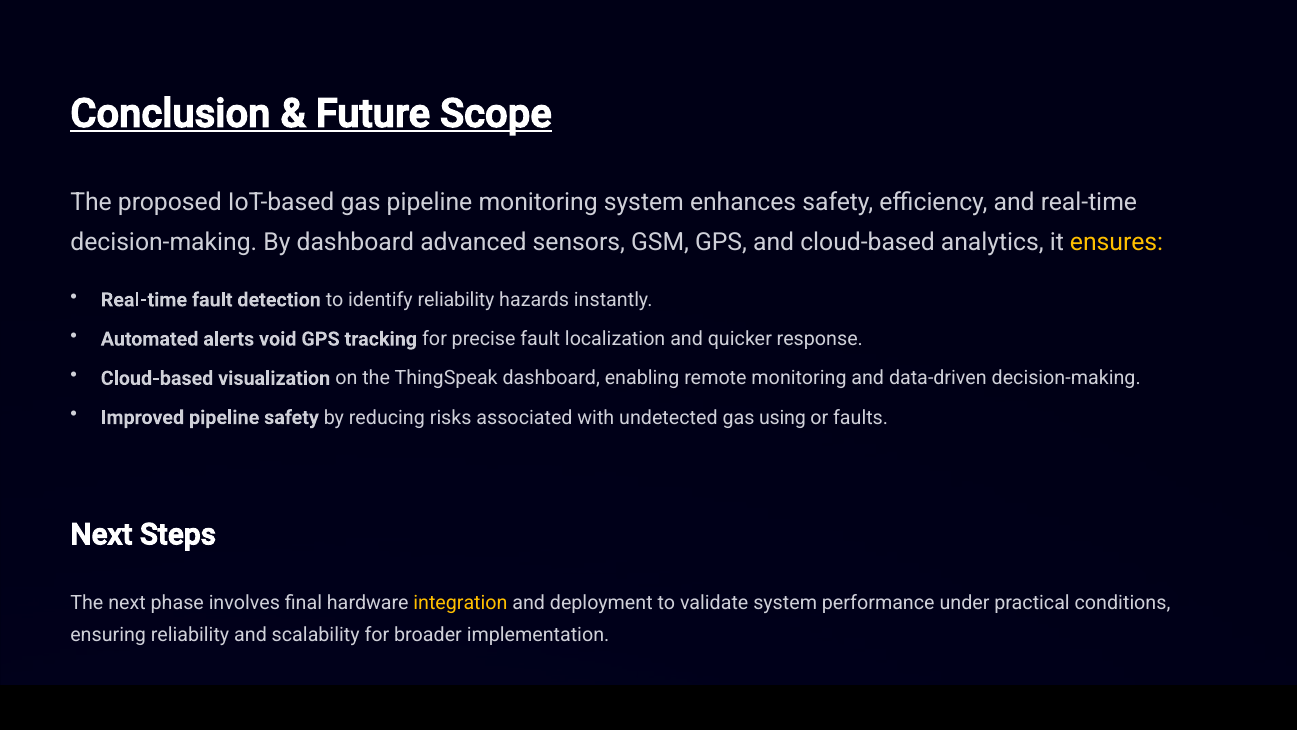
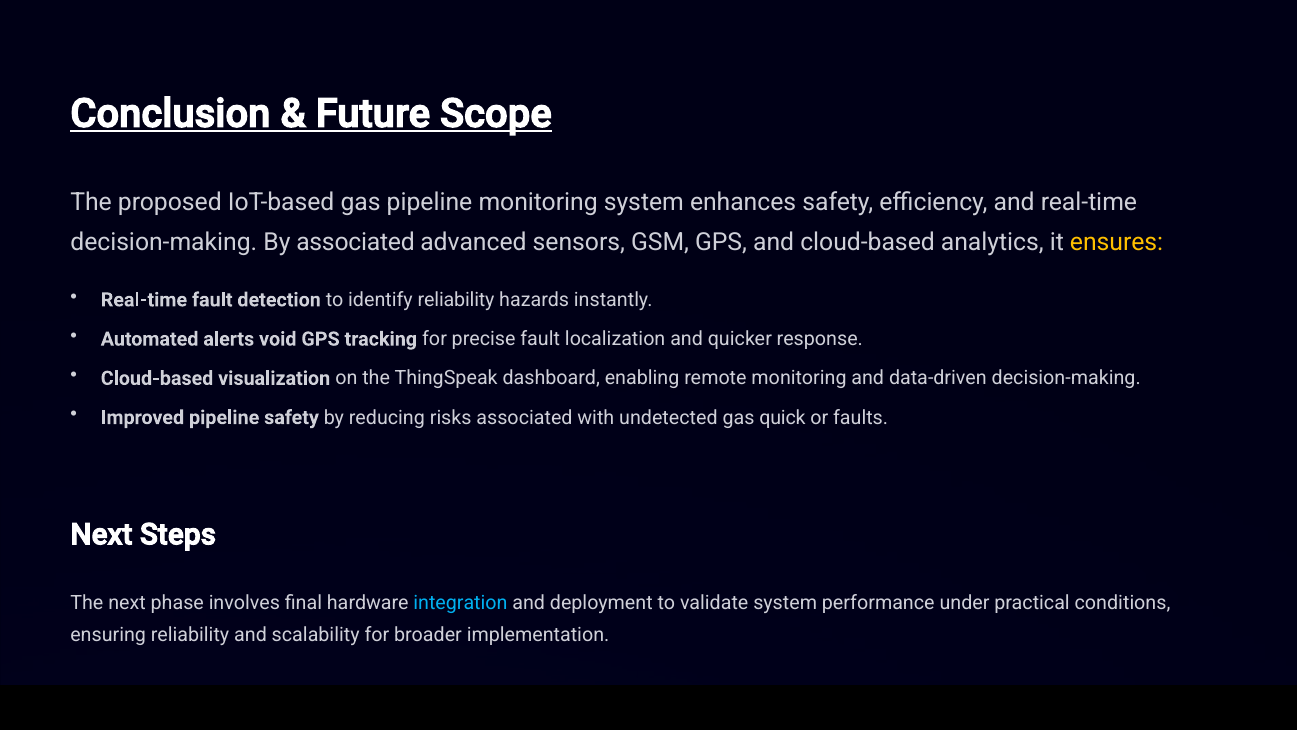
By dashboard: dashboard -> associated (355, 242)
using: using -> quick (782, 417)
integration colour: yellow -> light blue (460, 602)
